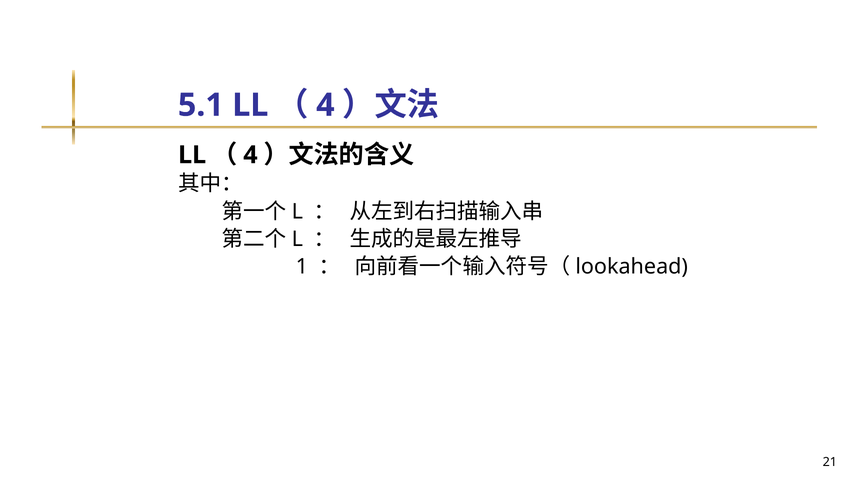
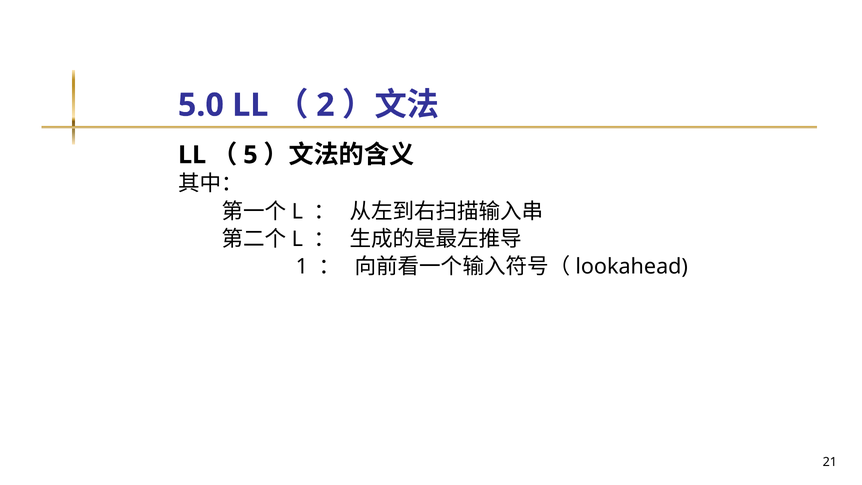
5.1: 5.1 -> 5.0 (201, 105)
4: 4 -> 2 (325, 105)
4: 4 -> 5 (250, 155)
